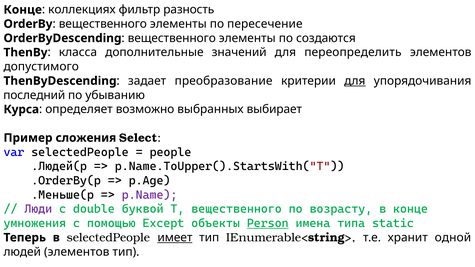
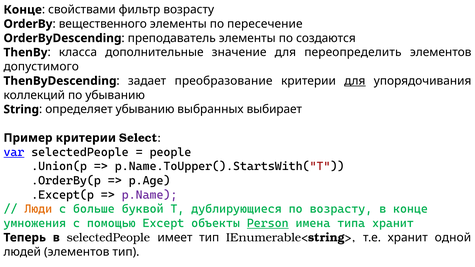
коллекциях: коллекциях -> свойствами (82, 10)
фильтр разность: разность -> возрасту (189, 10)
вещественного: вещественного -> преподаватель (172, 38)
значений: значений -> значение (239, 52)
последний: последний -> коллекций (34, 95)
Курса: Курса -> String (21, 109)
определяет возможно: возможно -> убыванию (145, 109)
Пример сложения: сложения -> критерии (86, 138)
var underline: none -> present (14, 152)
.Людей(p: .Людей(p -> .Union(p (59, 166)
.Меньше(p: .Меньше(p -> .Except(p (63, 195)
Люди colour: purple -> orange (38, 209)
double: double -> больше (94, 209)
T вещественного: вещественного -> дублирующиеся (237, 209)
типа static: static -> хранит (393, 223)
имеет underline: present -> none (175, 238)
